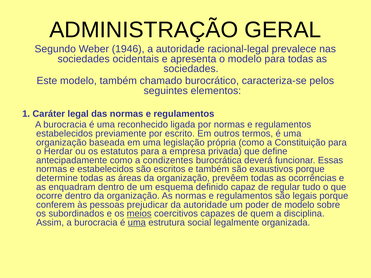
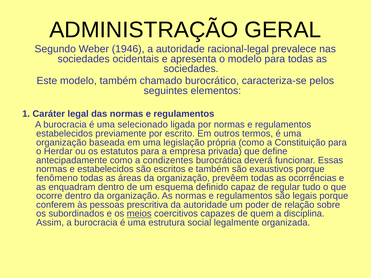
reconhecido: reconhecido -> selecionado (143, 125)
determine: determine -> fenômeno (57, 178)
prejudicar: prejudicar -> prescritiva (147, 205)
de modelo: modelo -> relação (299, 205)
uma underline: present -> none (137, 223)
